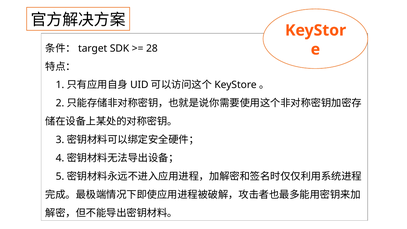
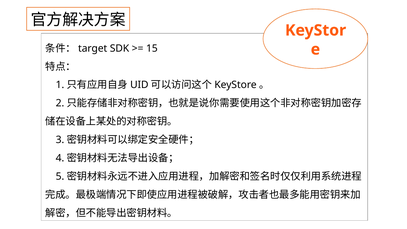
28: 28 -> 15 (152, 48)
